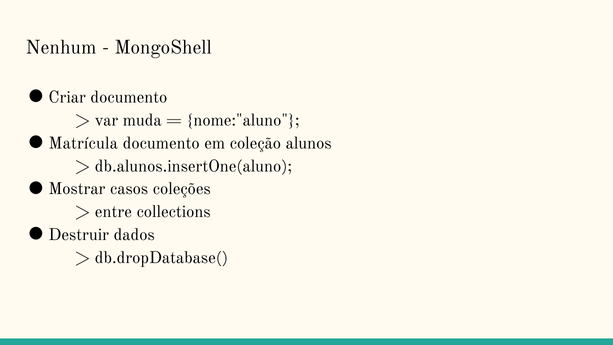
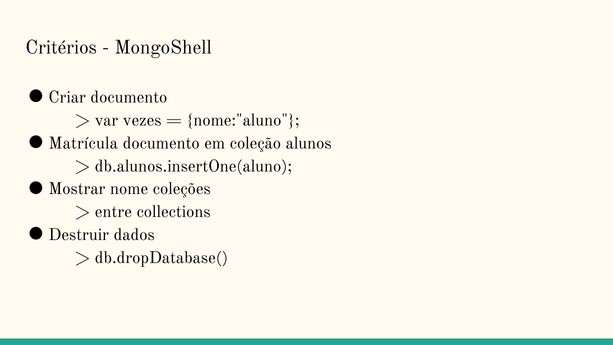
Nenhum: Nenhum -> Critérios (61, 47)
muda: muda -> vezes (142, 120)
casos: casos -> nome (129, 189)
